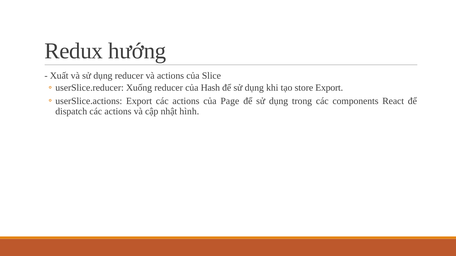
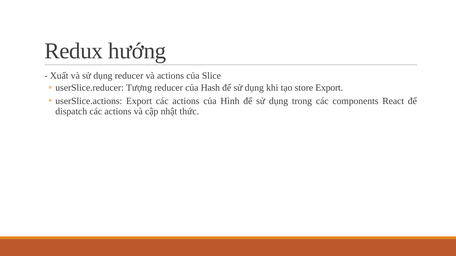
Xuống: Xuống -> Tượng (139, 88)
Page: Page -> Hình (230, 101)
hình: hình -> thức (189, 111)
